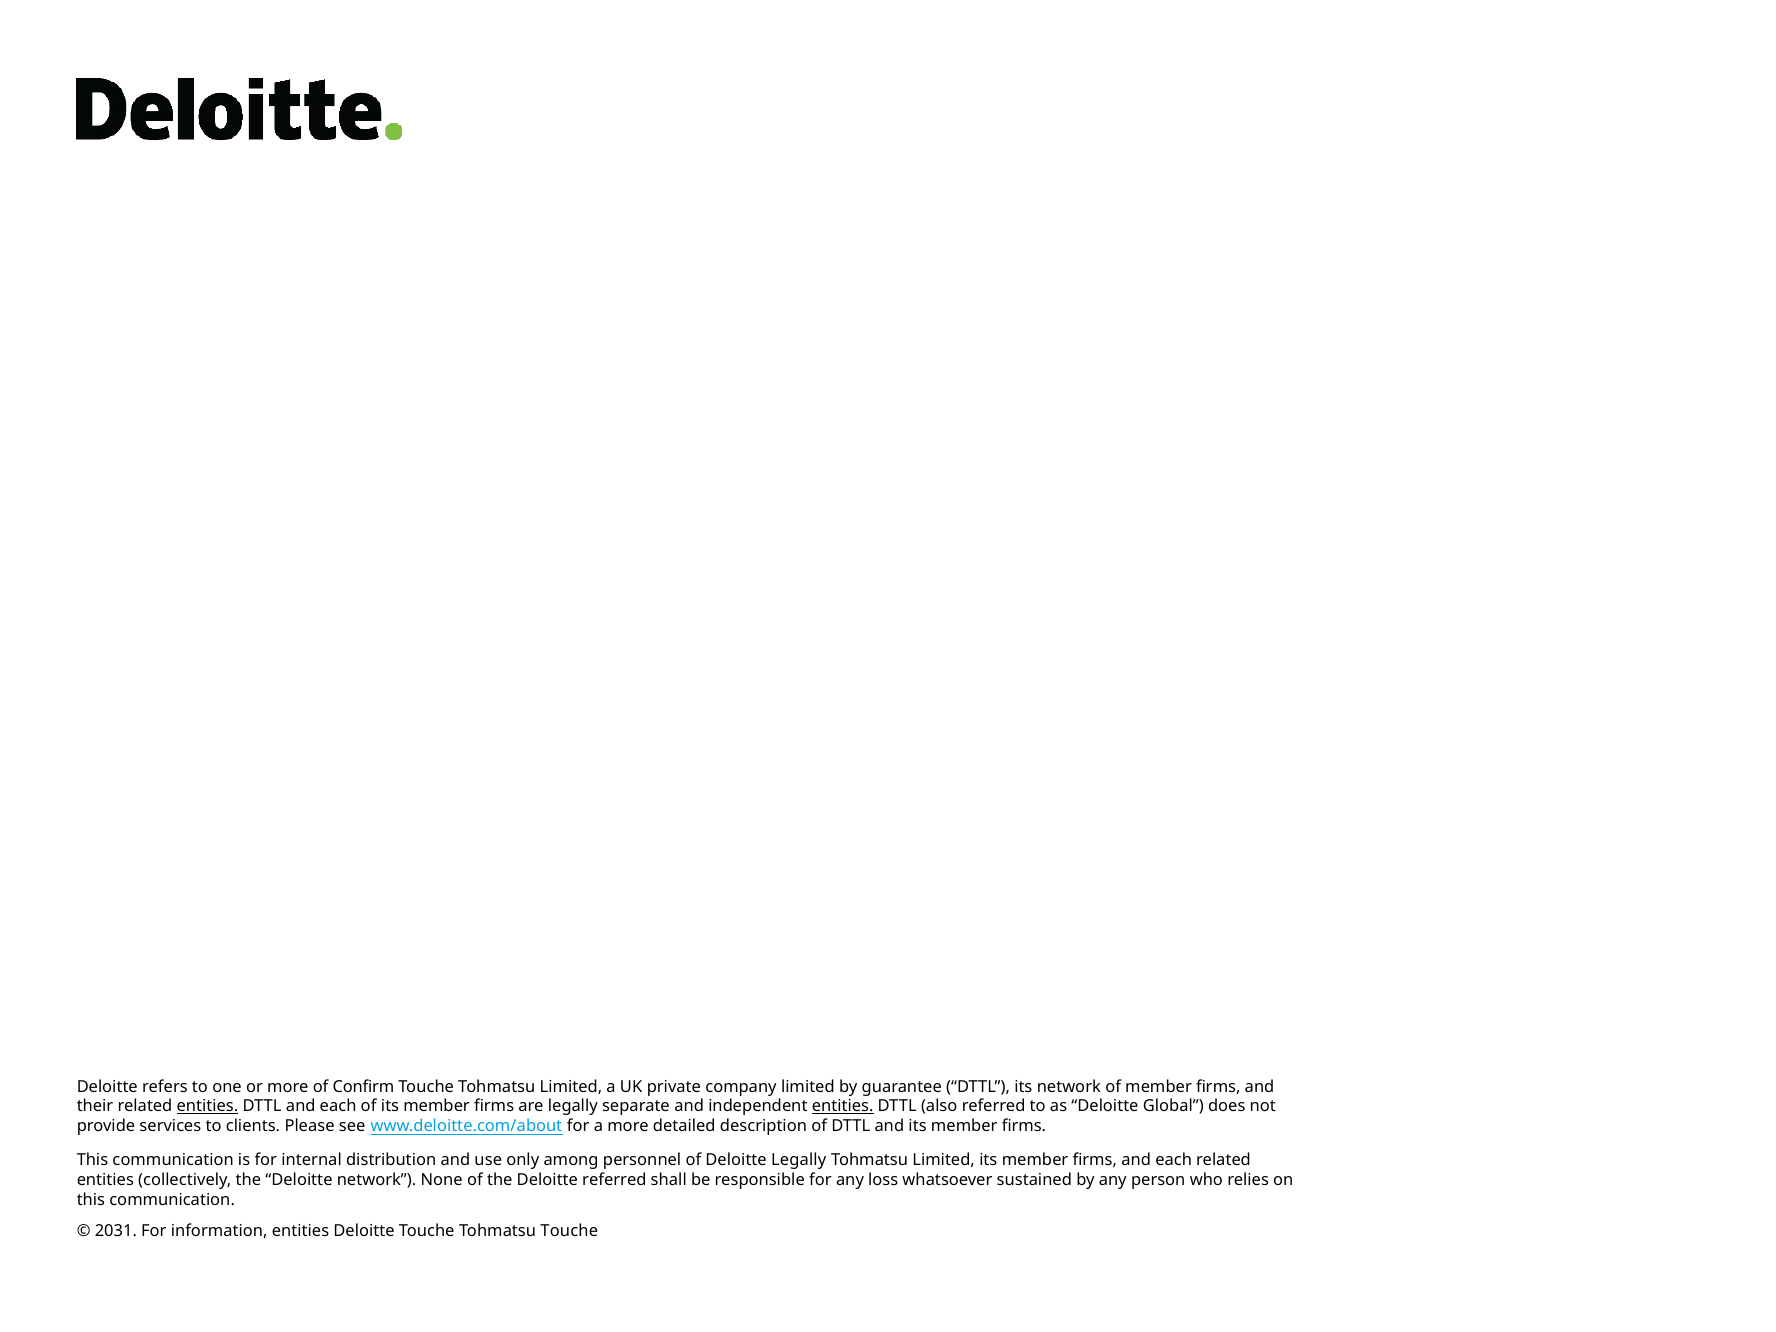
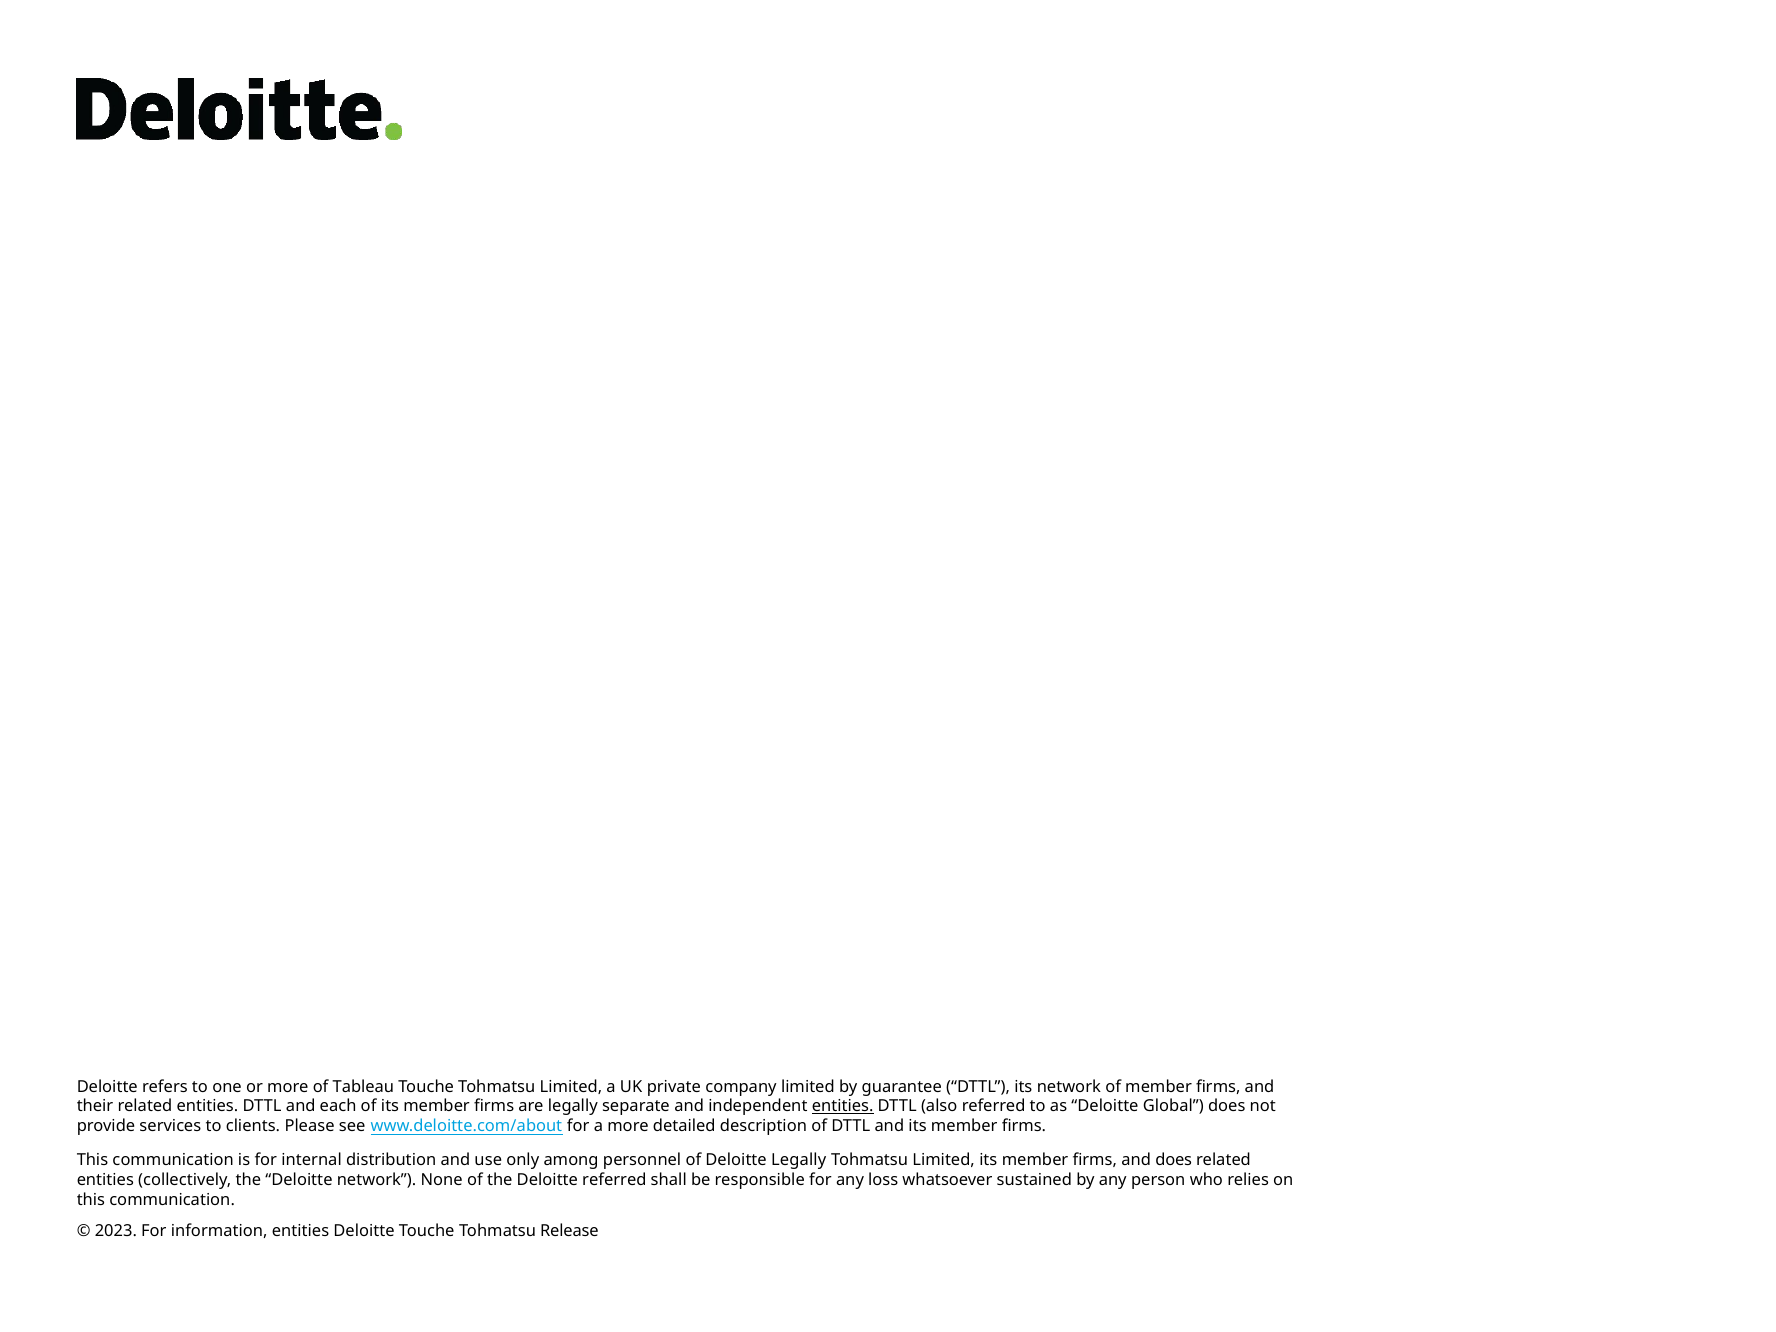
Confirm: Confirm -> Tableau (363, 1087)
entities underline: present -> none (207, 1107)
firms and each: each -> does (1174, 1160)
2031: 2031 -> 2023 (116, 1231)
Tohmatsu Touche: Touche -> Release (569, 1231)
